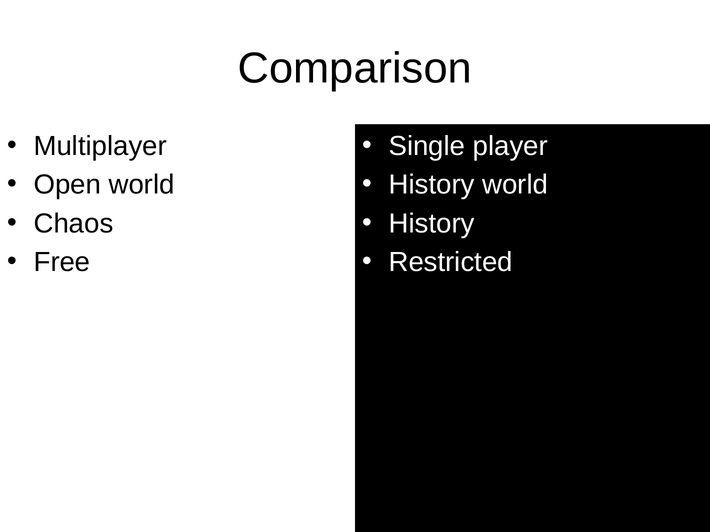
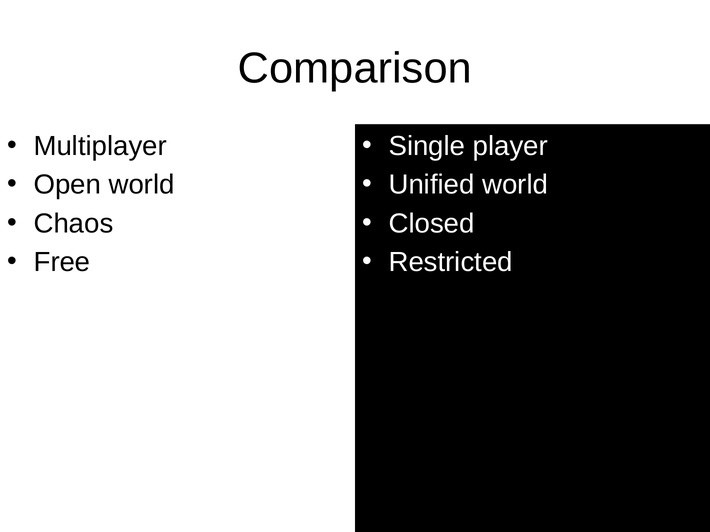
History: History -> Unified (432, 185)
History: History -> Closed (432, 224)
